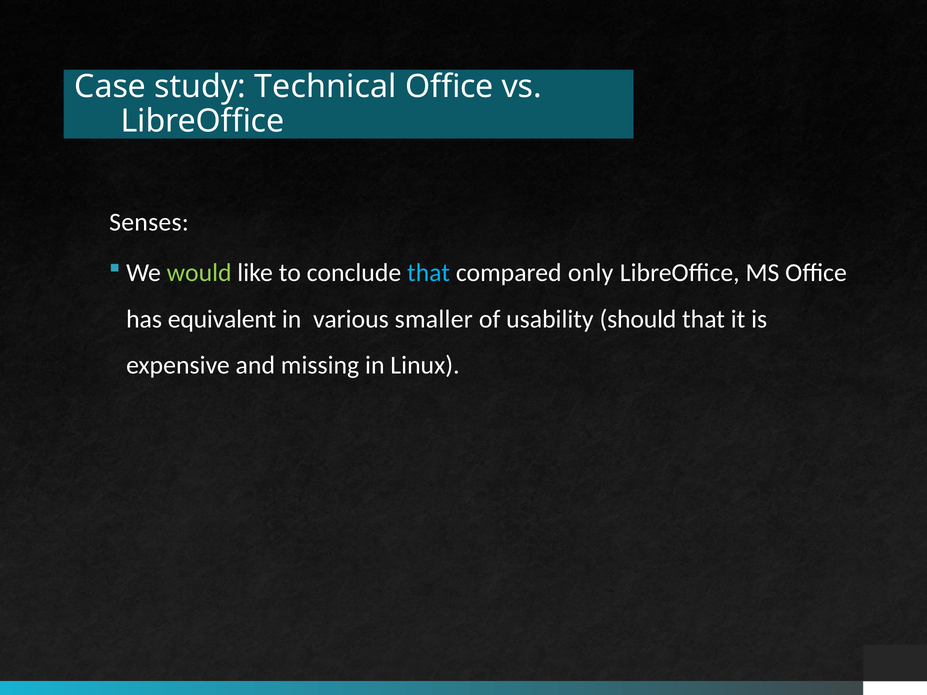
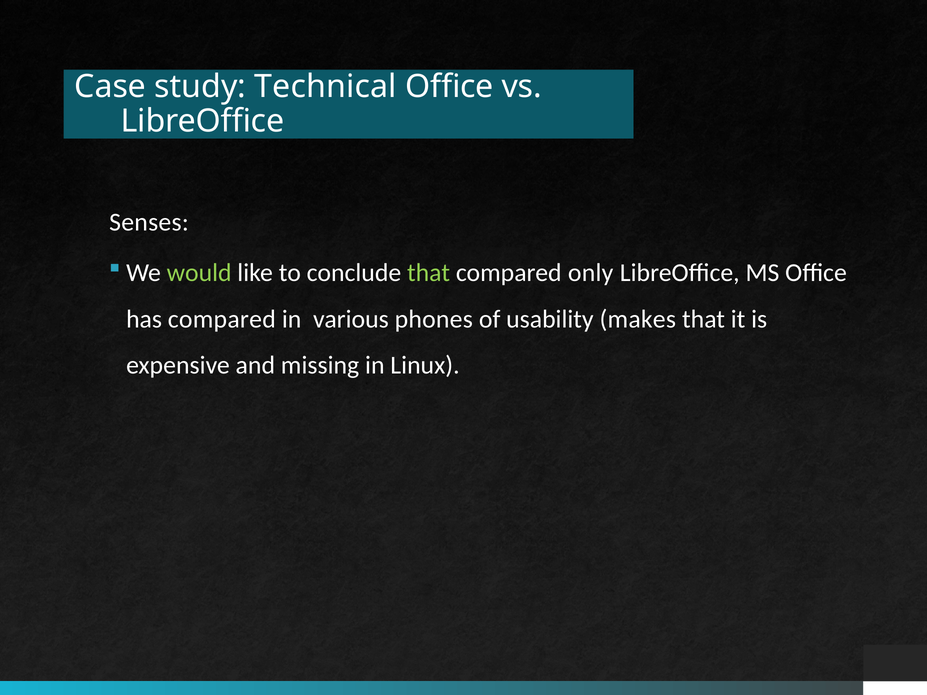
that colour: light blue -> light green (429, 273)
has equivalent: equivalent -> compared (222, 319)
smaller: smaller -> phones (434, 319)
should: should -> makes (638, 319)
